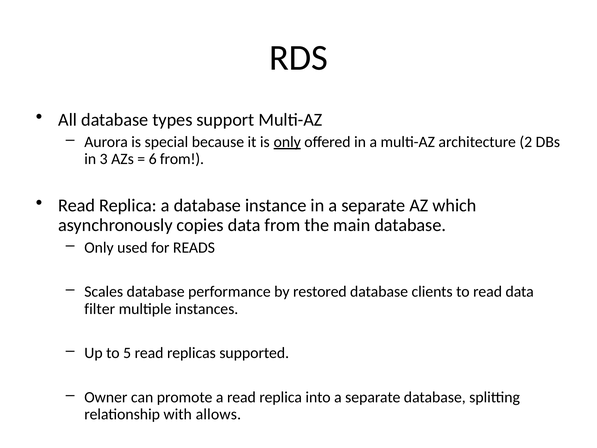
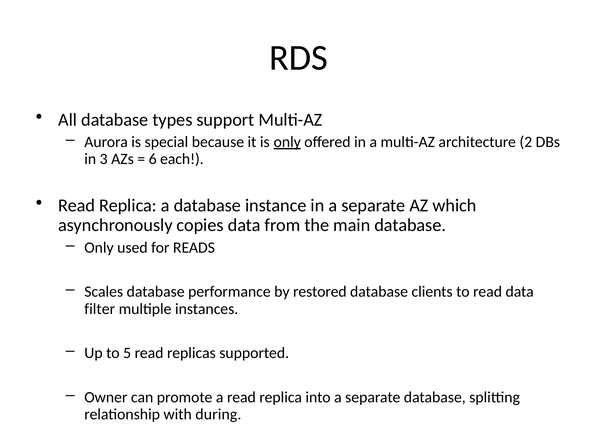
6 from: from -> each (182, 159)
allows: allows -> during (218, 414)
